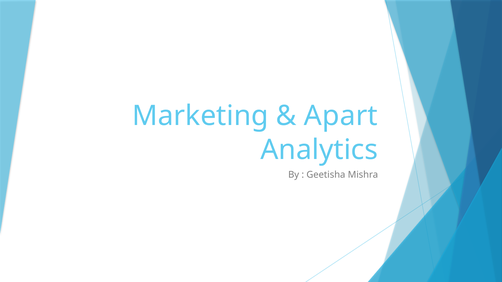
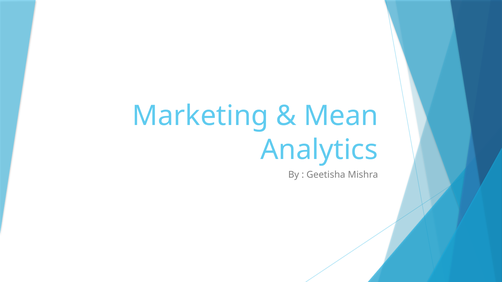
Apart: Apart -> Mean (341, 116)
